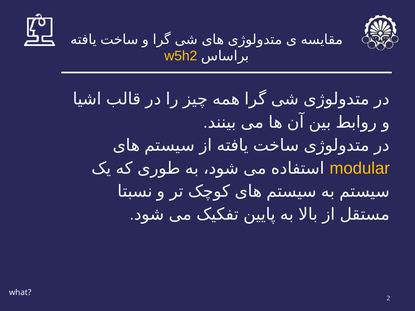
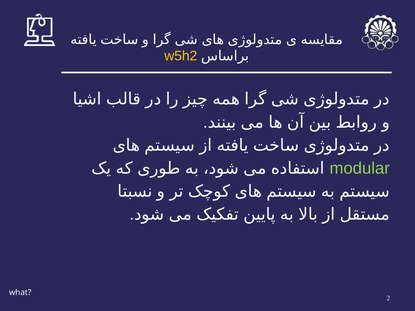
modular colour: yellow -> light green (360, 168)
